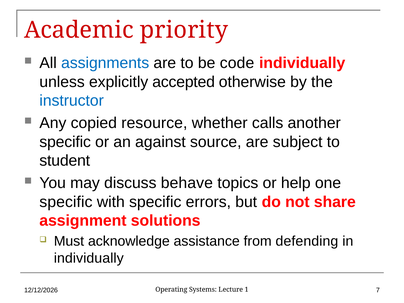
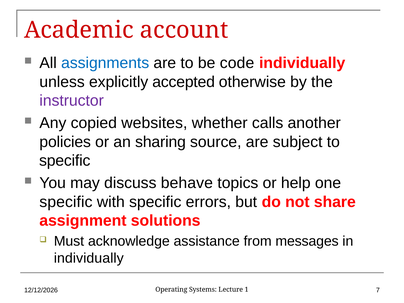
priority: priority -> account (184, 30)
instructor colour: blue -> purple (72, 101)
resource: resource -> websites (154, 123)
specific: specific -> policies (65, 142)
against: against -> sharing (161, 142)
student: student -> specific (65, 161)
defending: defending -> messages (307, 241)
